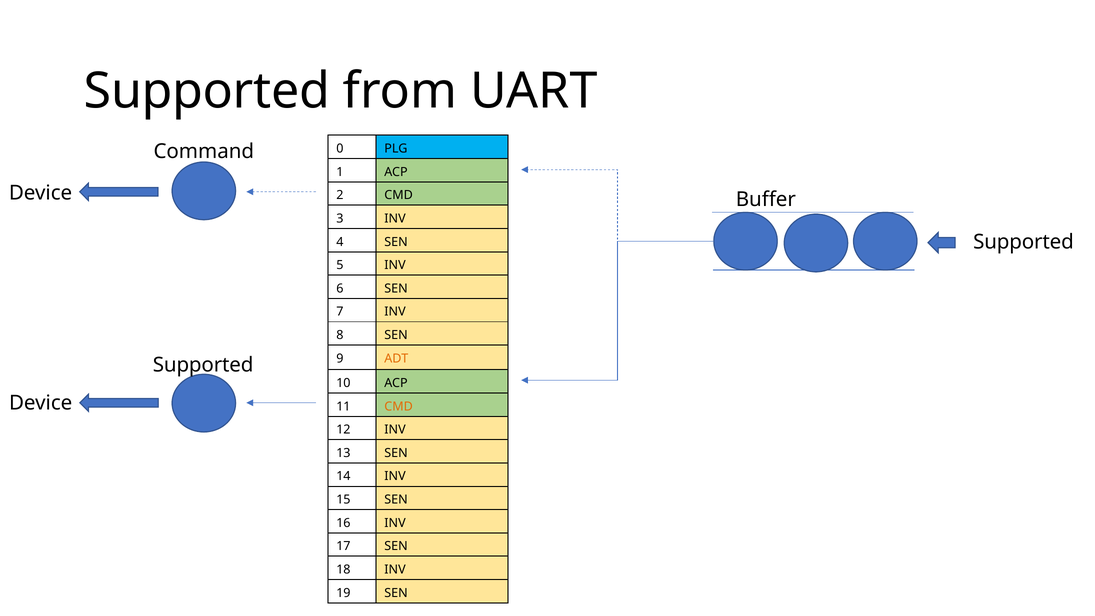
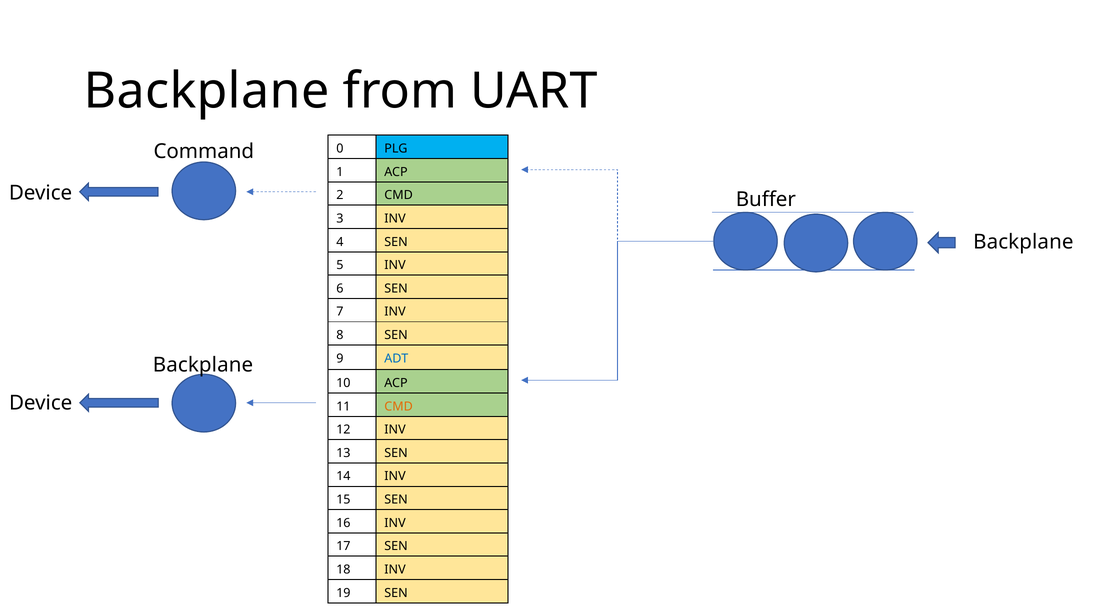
Supported: Supported -> Backplane (207, 91)
Supported: Supported -> Backplane (1023, 242)
ADT colour: orange -> blue (396, 358)
Supported: Supported -> Backplane (203, 365)
